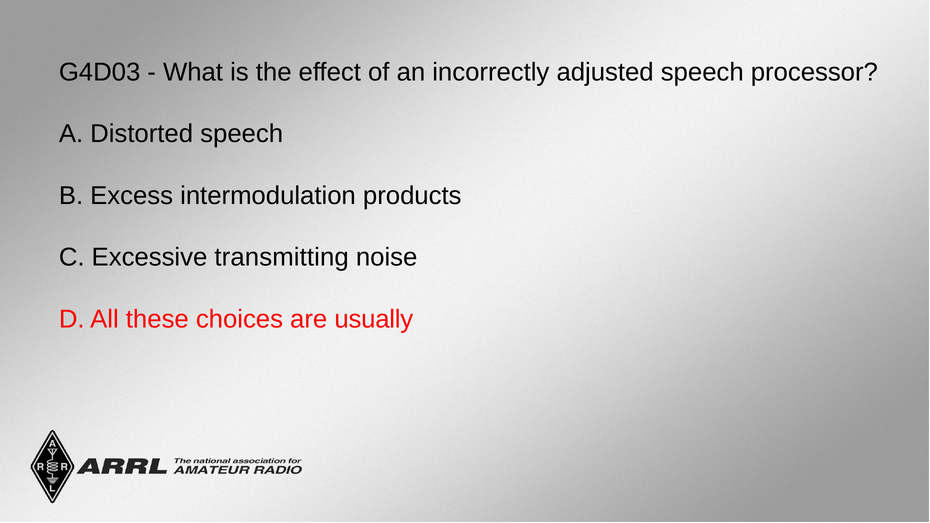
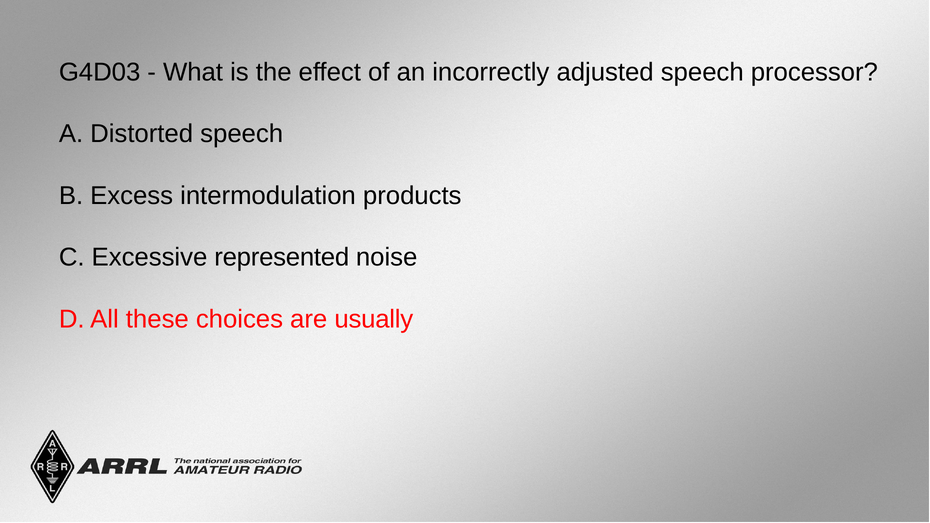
transmitting: transmitting -> represented (282, 258)
